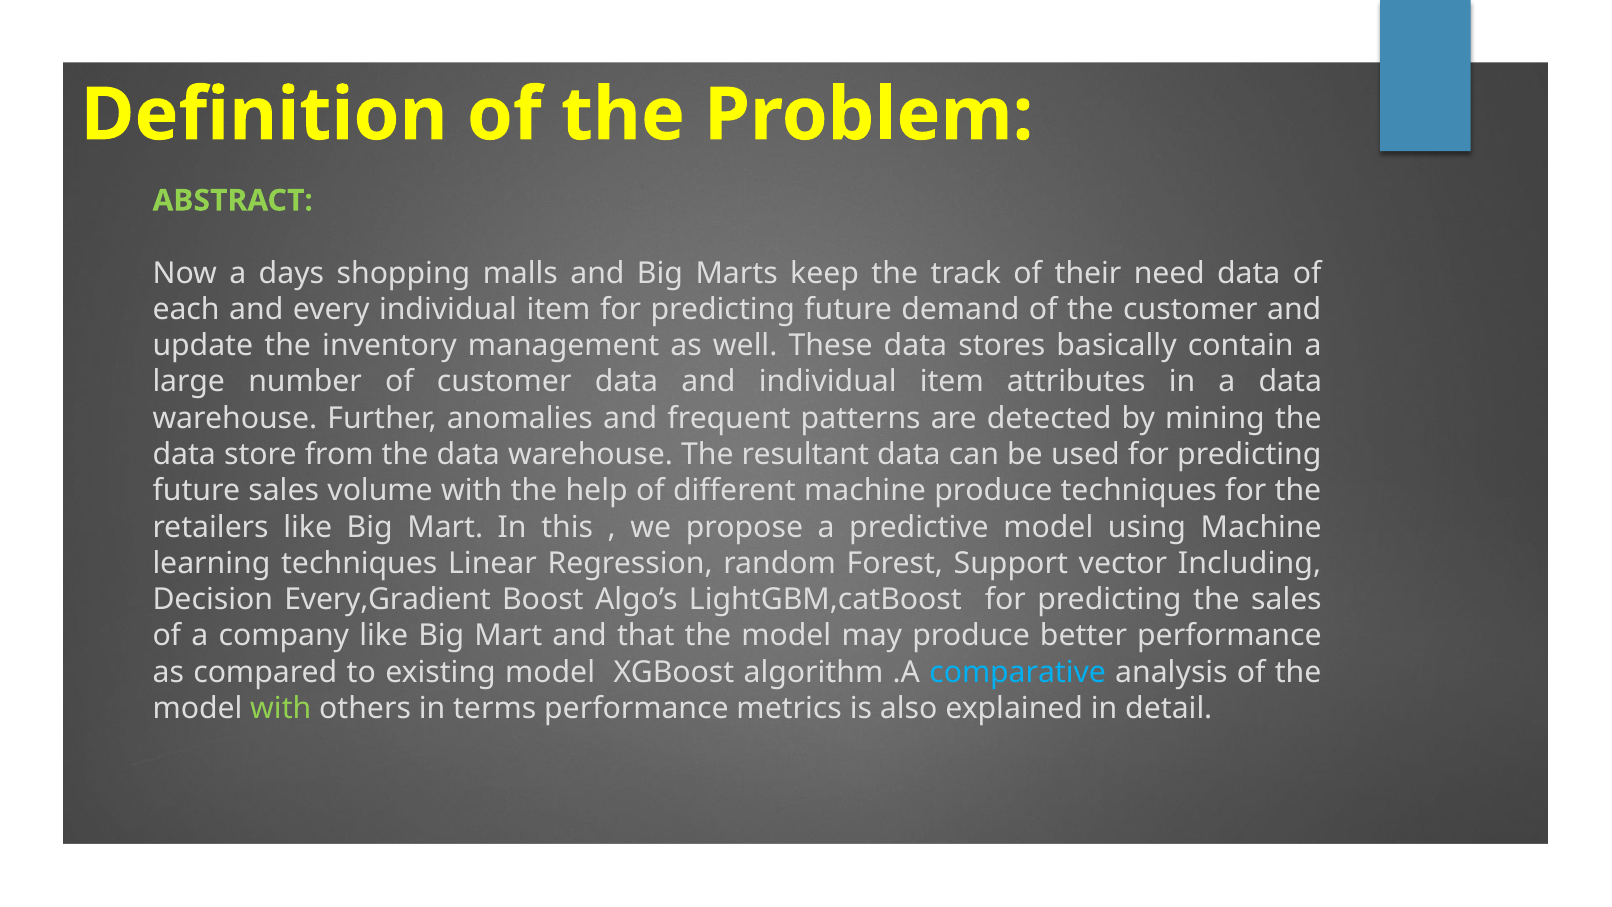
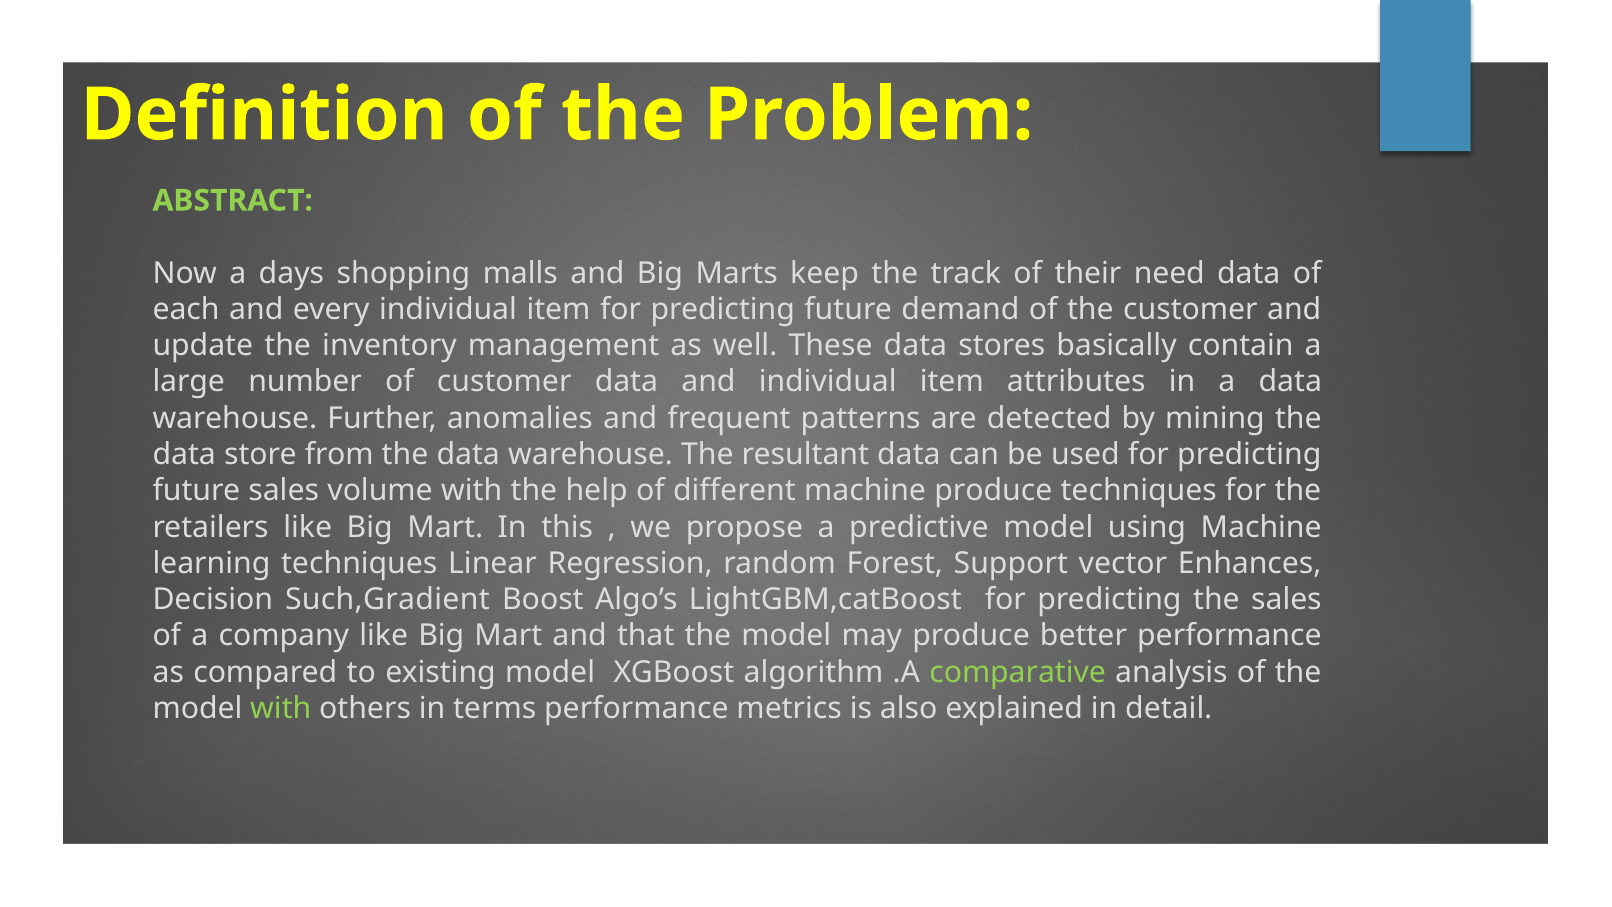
Including: Including -> Enhances (1250, 563)
Every,Gradient: Every,Gradient -> Such,Gradient (387, 599)
comparative colour: light blue -> light green (1018, 672)
